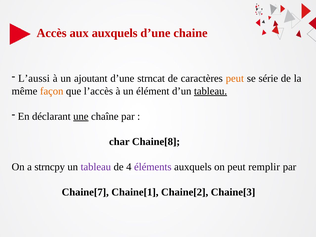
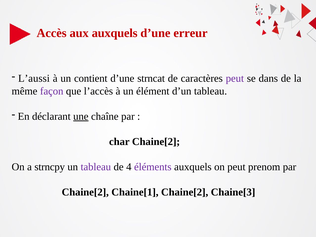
chaine: chaine -> erreur (190, 33)
ajoutant: ajoutant -> contient (91, 78)
peut colour: orange -> purple (235, 78)
série: série -> dans (268, 78)
façon colour: orange -> purple (52, 91)
tableau underline: present -> none (211, 91)
char Chaine[8: Chaine[8 -> Chaine[2 (156, 142)
remplir: remplir -> prenom (264, 167)
Chaine[7: Chaine[7 -> Chaine[2 (85, 192)
